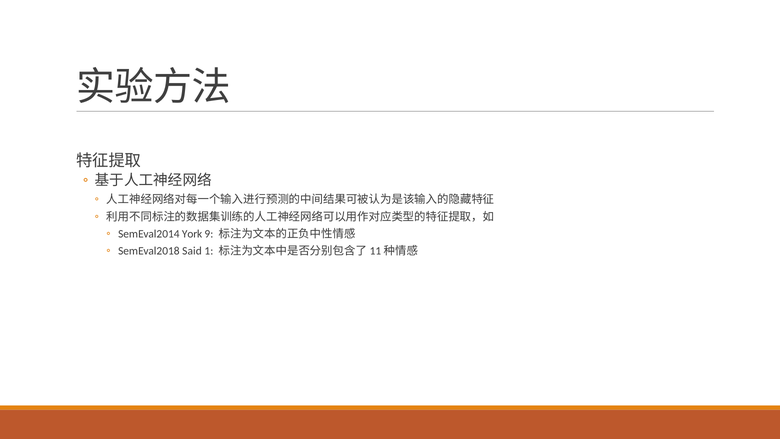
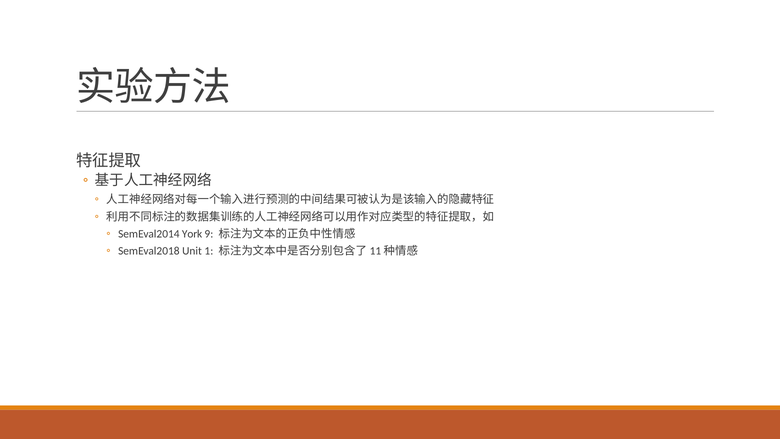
Said: Said -> Unit (192, 251)
